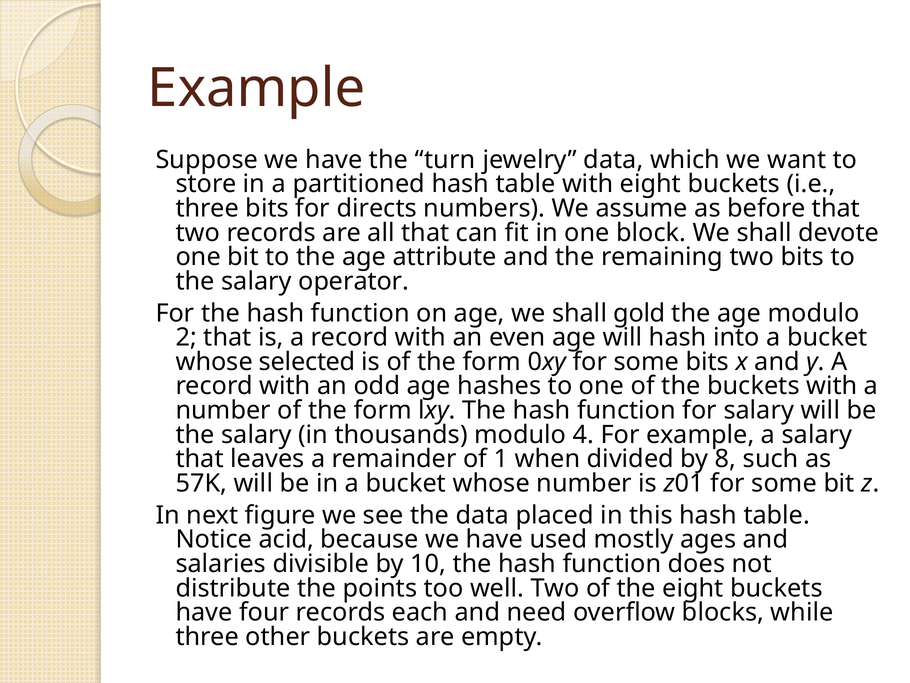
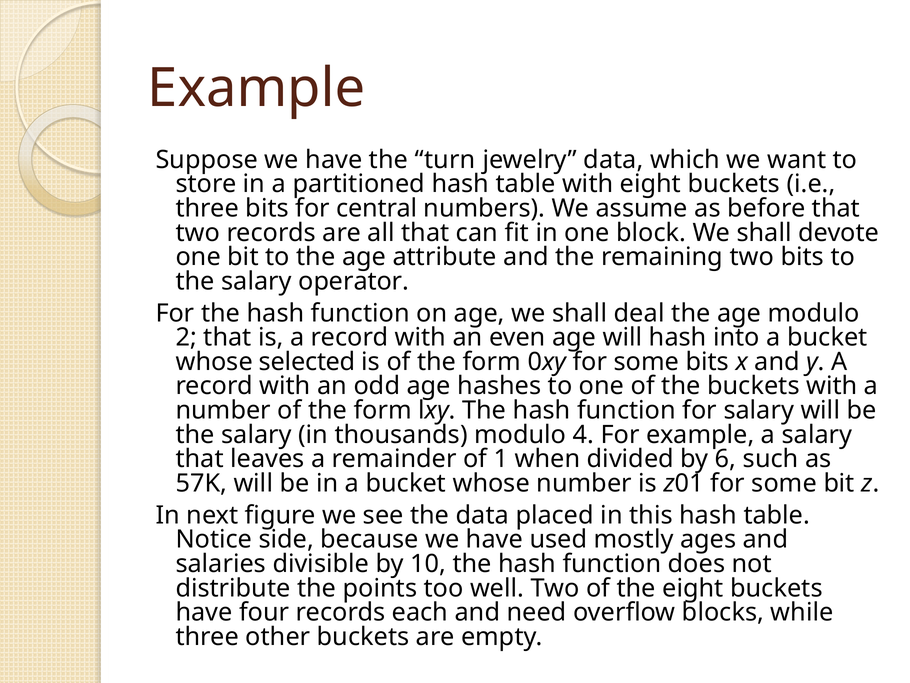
directs: directs -> central (377, 208)
gold: gold -> deal (639, 313)
8: 8 -> 6 (726, 459)
acid: acid -> side (286, 539)
